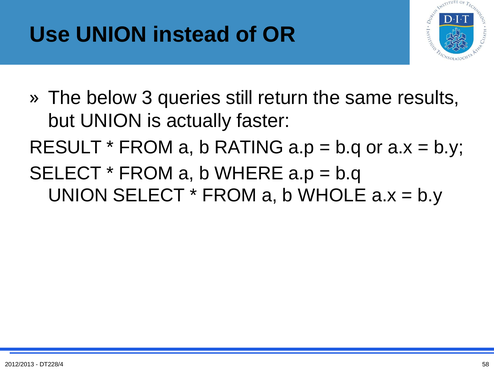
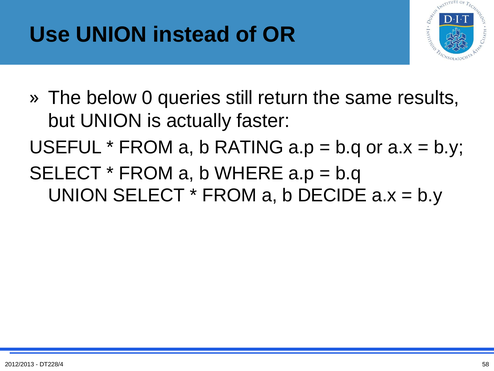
3: 3 -> 0 (147, 98)
RESULT: RESULT -> USEFUL (66, 147)
WHOLE: WHOLE -> DECIDE (332, 195)
